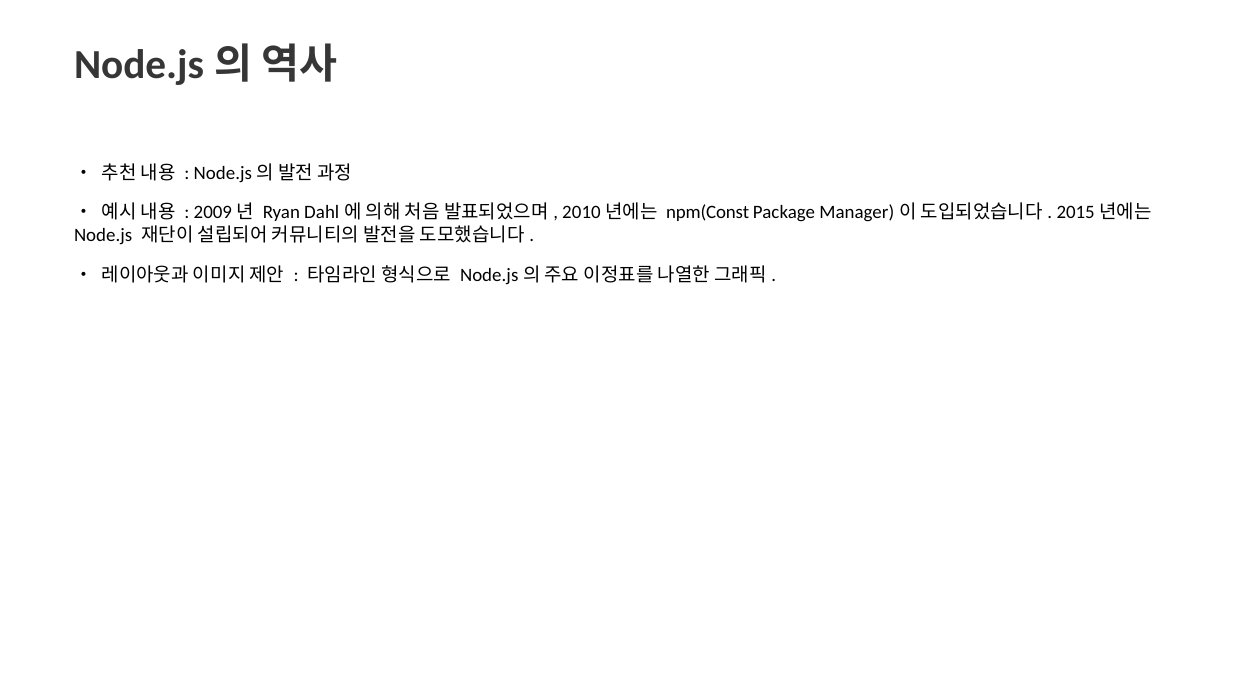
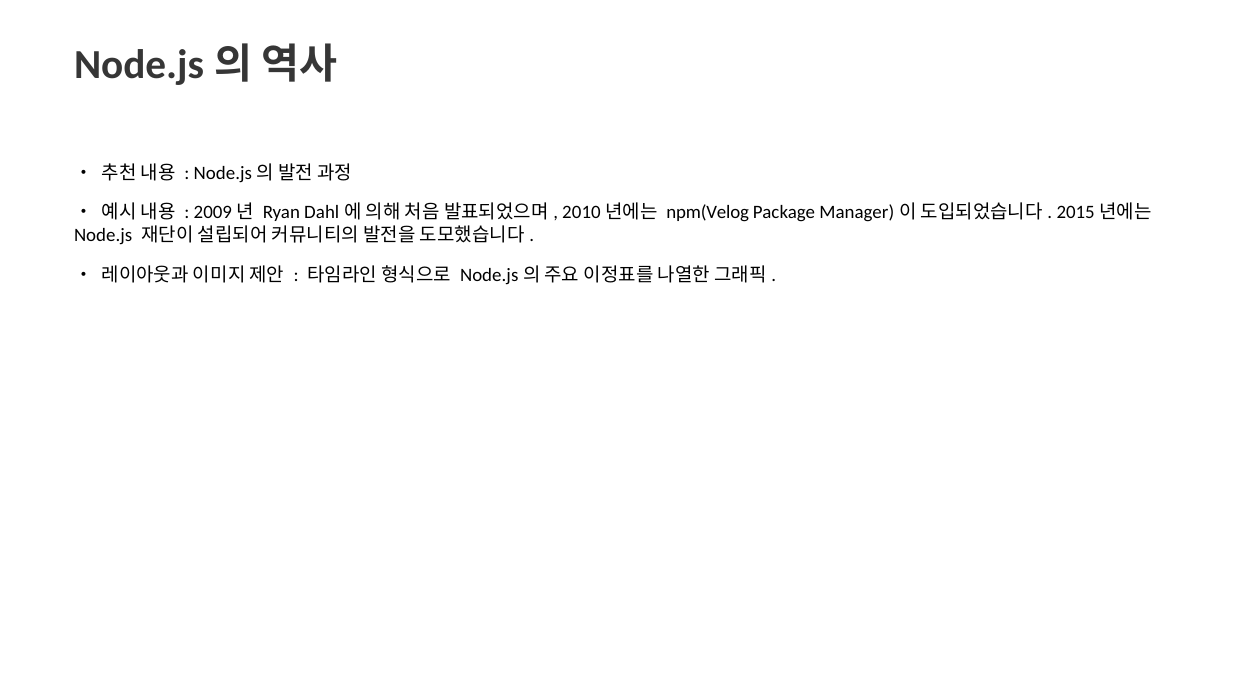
npm(Const: npm(Const -> npm(Velog (708, 213)
